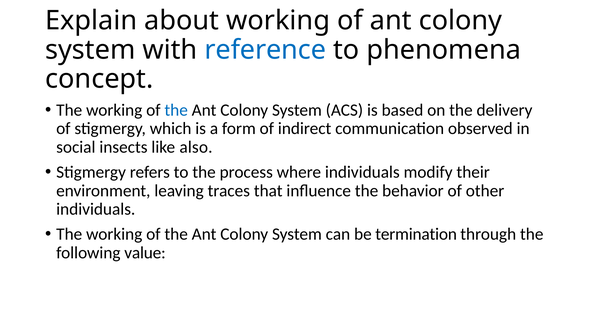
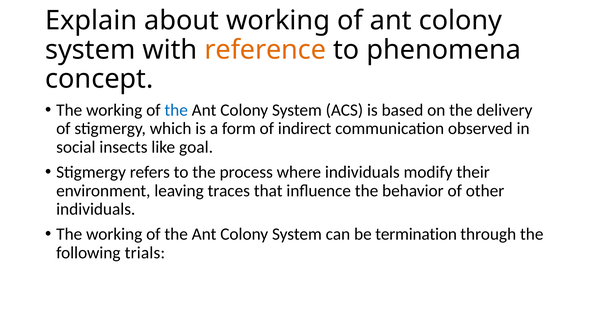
reference colour: blue -> orange (265, 50)
also: also -> goal (196, 147)
value: value -> trials (145, 253)
